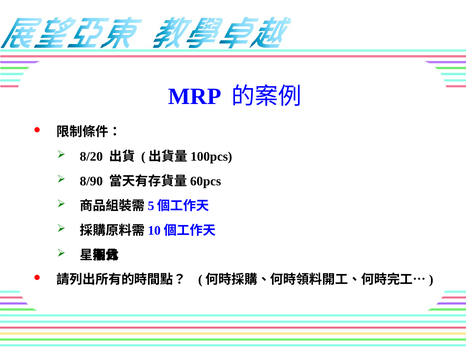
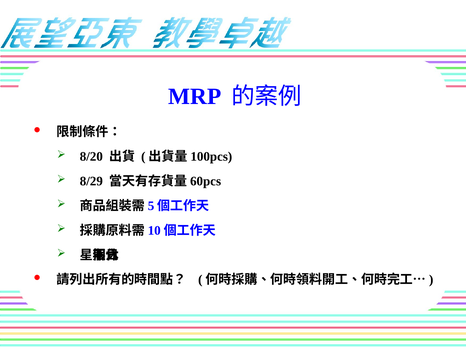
8/90: 8/90 -> 8/29 (91, 181)
